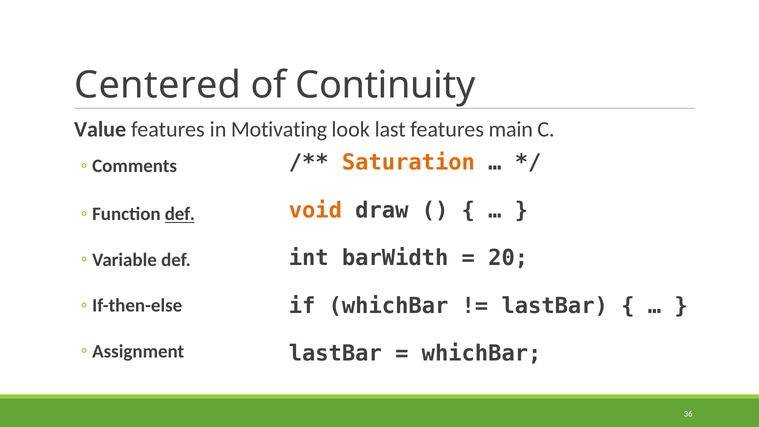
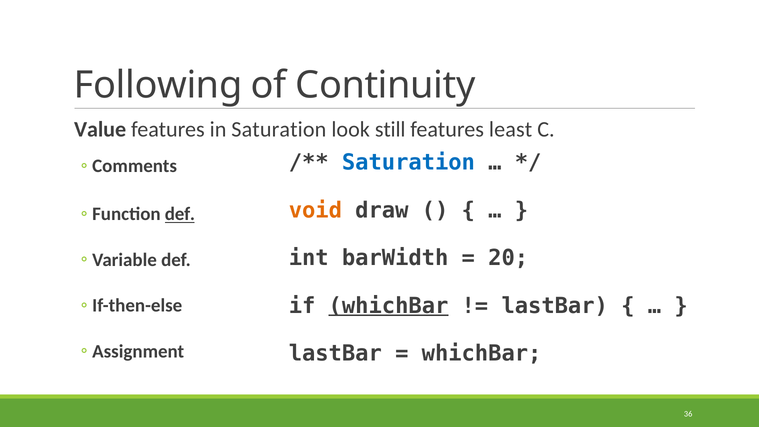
Centered: Centered -> Following (158, 85)
in Motivating: Motivating -> Saturation (279, 130)
last: last -> still (390, 130)
main: main -> least (511, 130)
Saturation colour: orange -> blue (408, 162)
whichBar underline: none -> present (388, 306)
